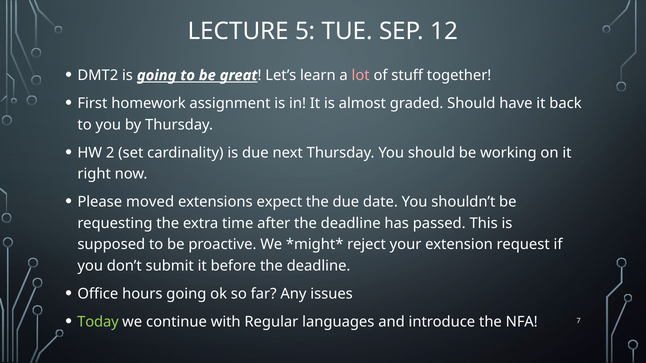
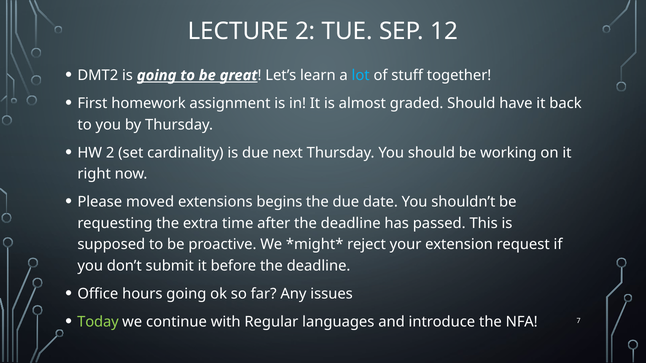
LECTURE 5: 5 -> 2 (305, 31)
lot colour: pink -> light blue (361, 75)
expect: expect -> begins (279, 202)
